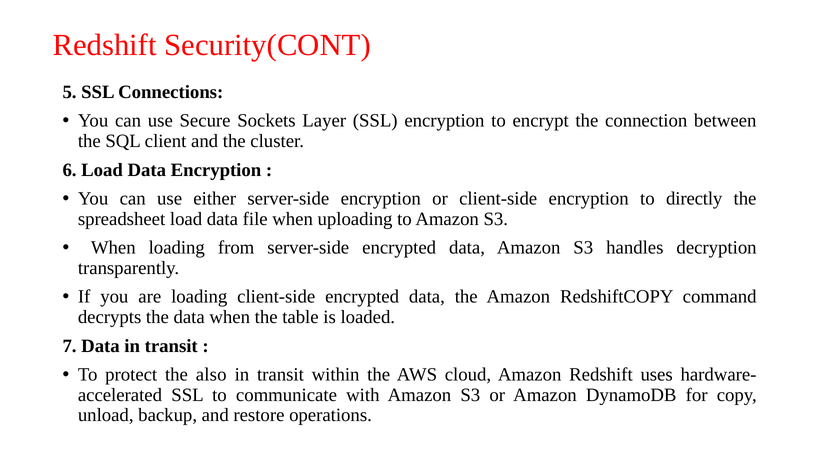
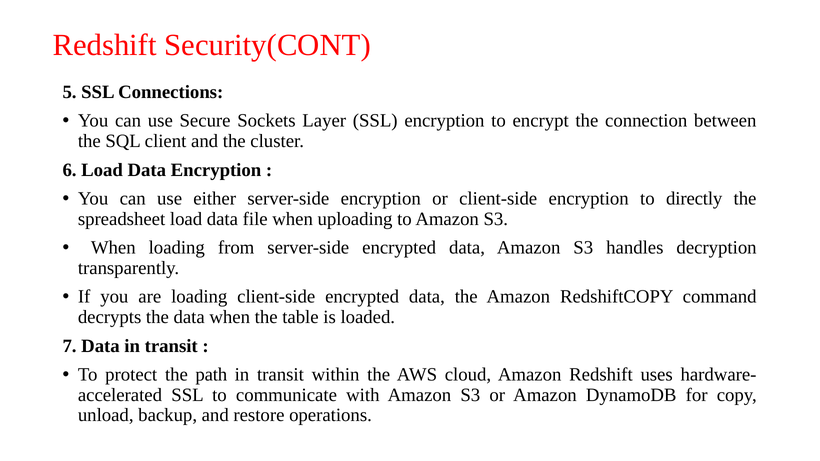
also: also -> path (211, 375)
